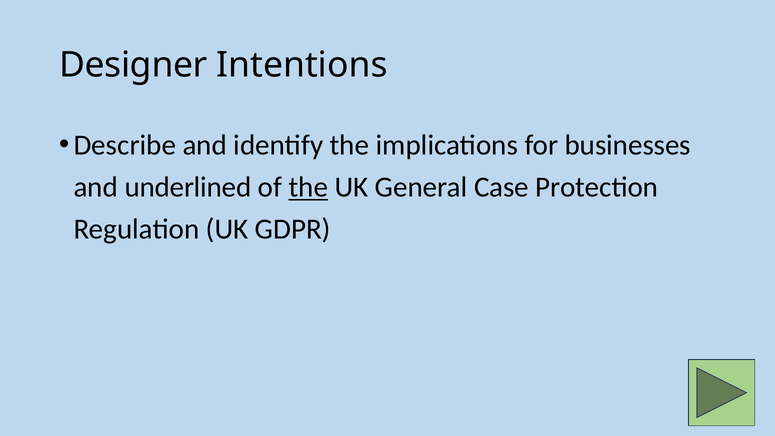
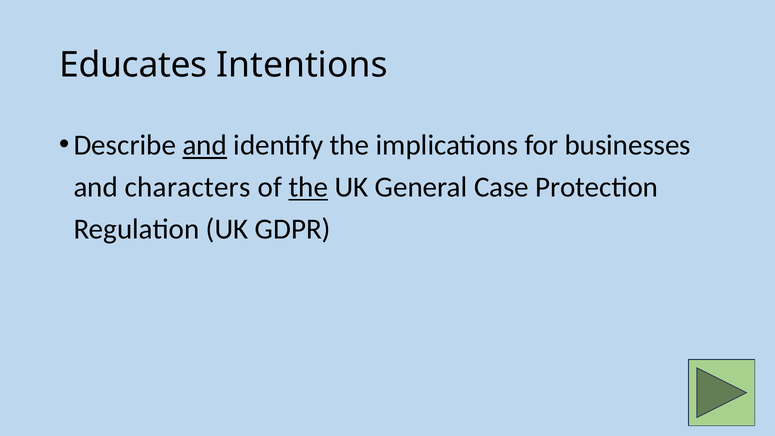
Designer: Designer -> Educates (133, 65)
and underline: none -> present (205, 145)
underlined: underlined -> characters (188, 187)
